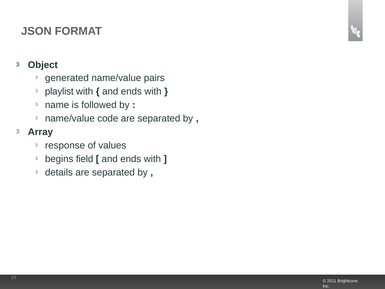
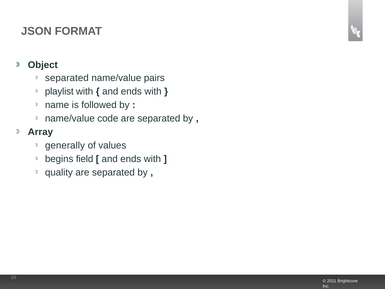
generated: generated -> separated (67, 78)
response: response -> generally (65, 145)
details: details -> quality (59, 172)
